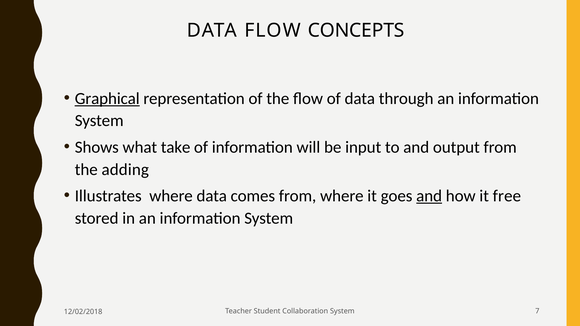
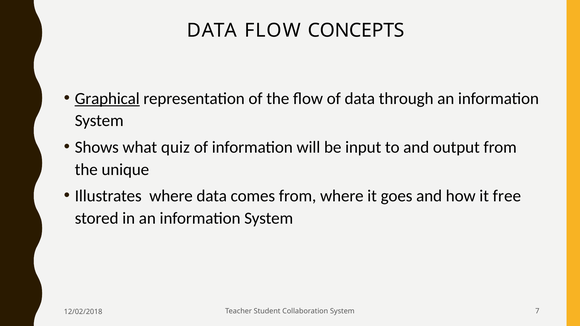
take: take -> quiz (175, 147)
adding: adding -> unique (125, 170)
and underline: present -> none (429, 196)
